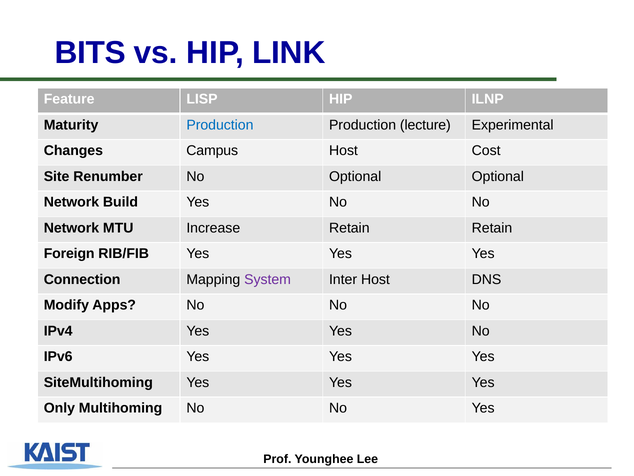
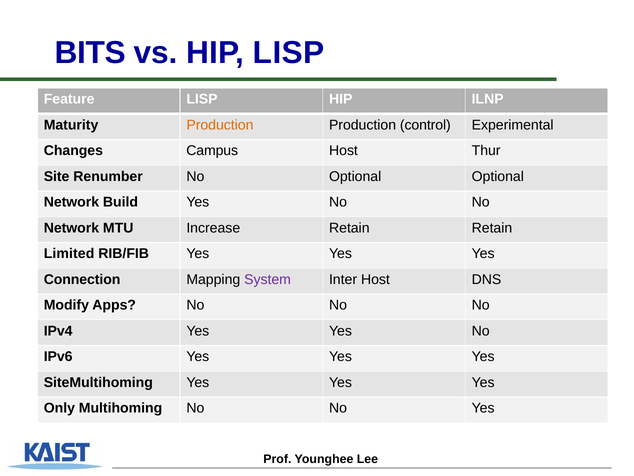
HIP LINK: LINK -> LISP (289, 53)
Production colour: blue -> orange (220, 125)
lecture: lecture -> control (425, 125)
Cost: Cost -> Thur (486, 151)
Foreign: Foreign -> Limited (69, 253)
